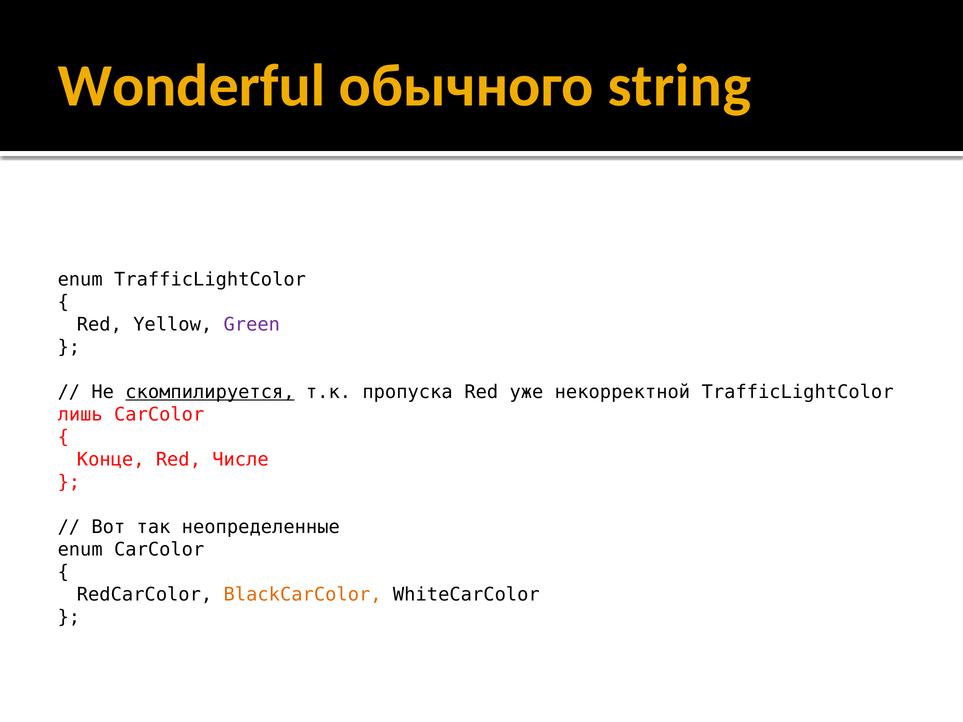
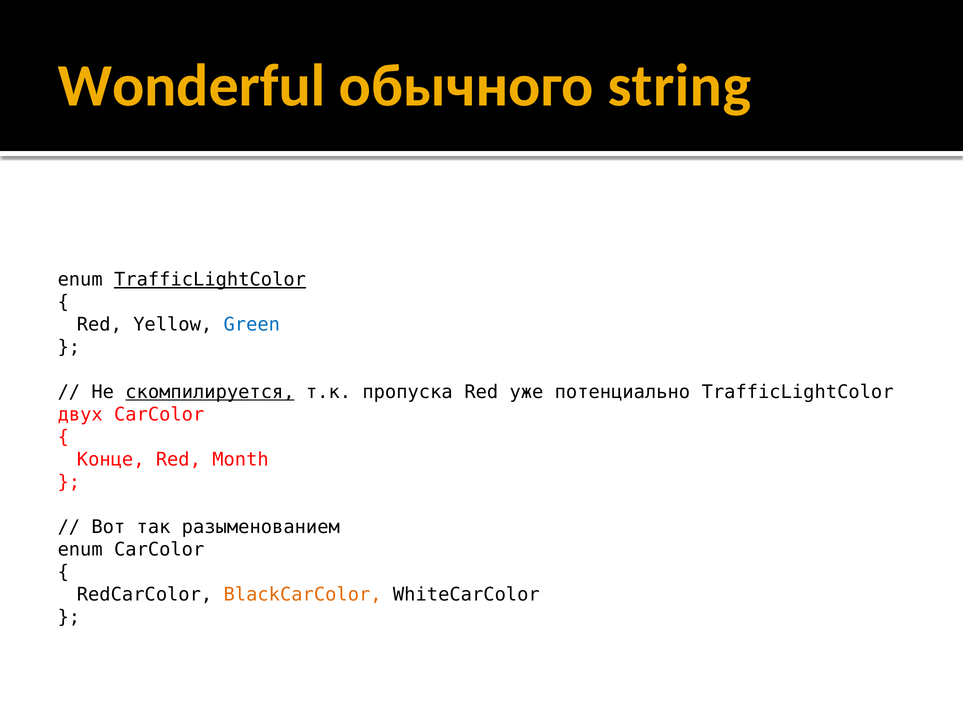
TrafficLightColor underline: none -> present (210, 280)
Green colour: purple -> blue (252, 325)
некорректной: некорректной -> потенциально (622, 392)
лишь: лишь -> двух (80, 415)
Числе: Числе -> Month (240, 460)
неопределенные: неопределенные -> разыменованием (261, 527)
